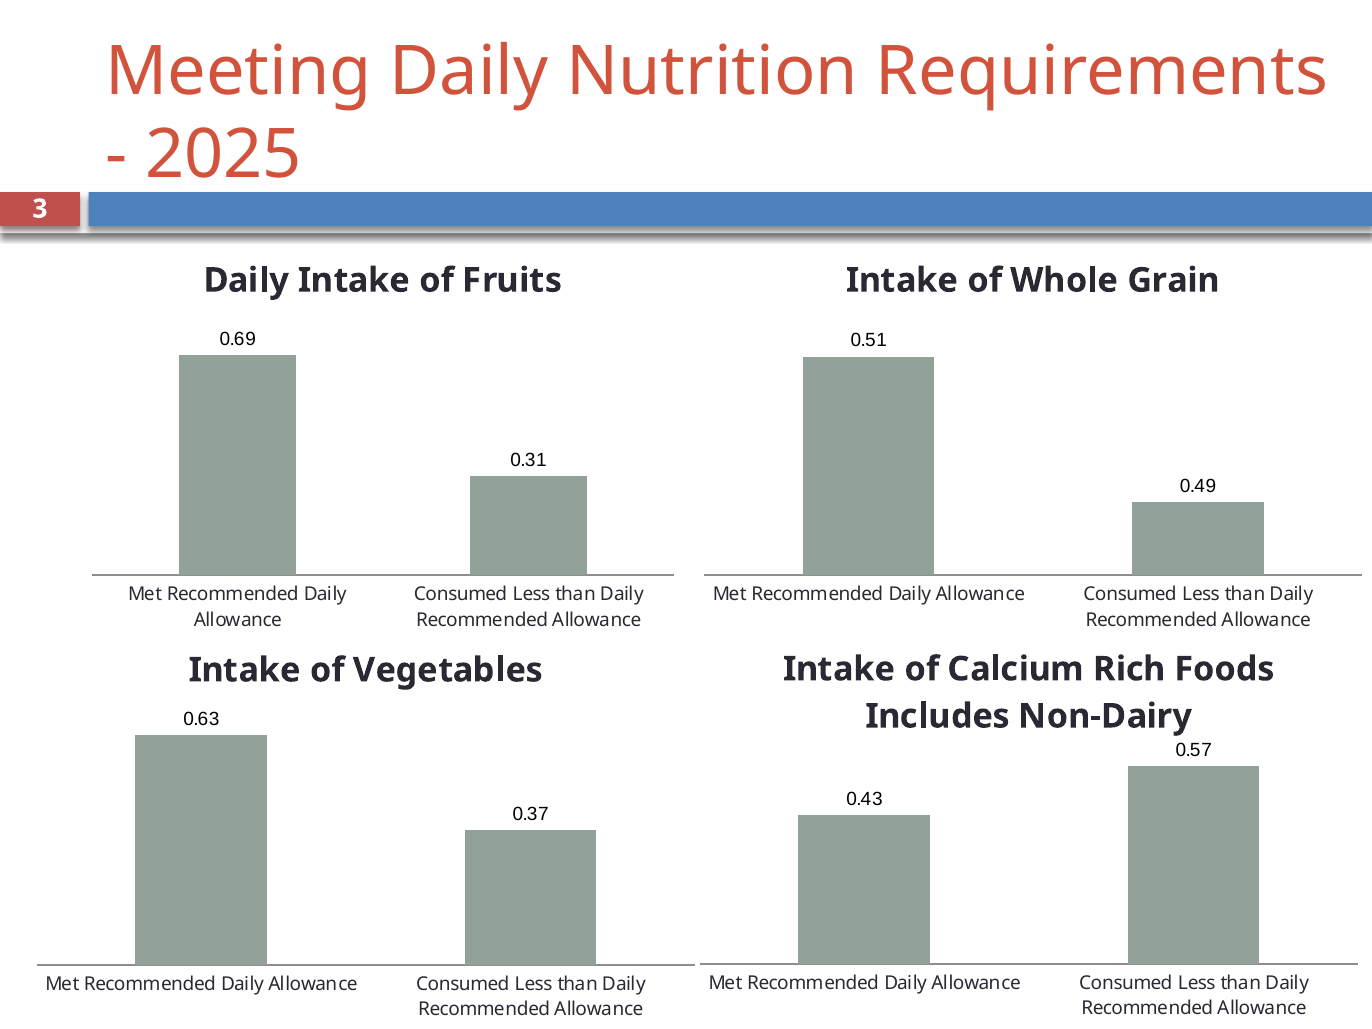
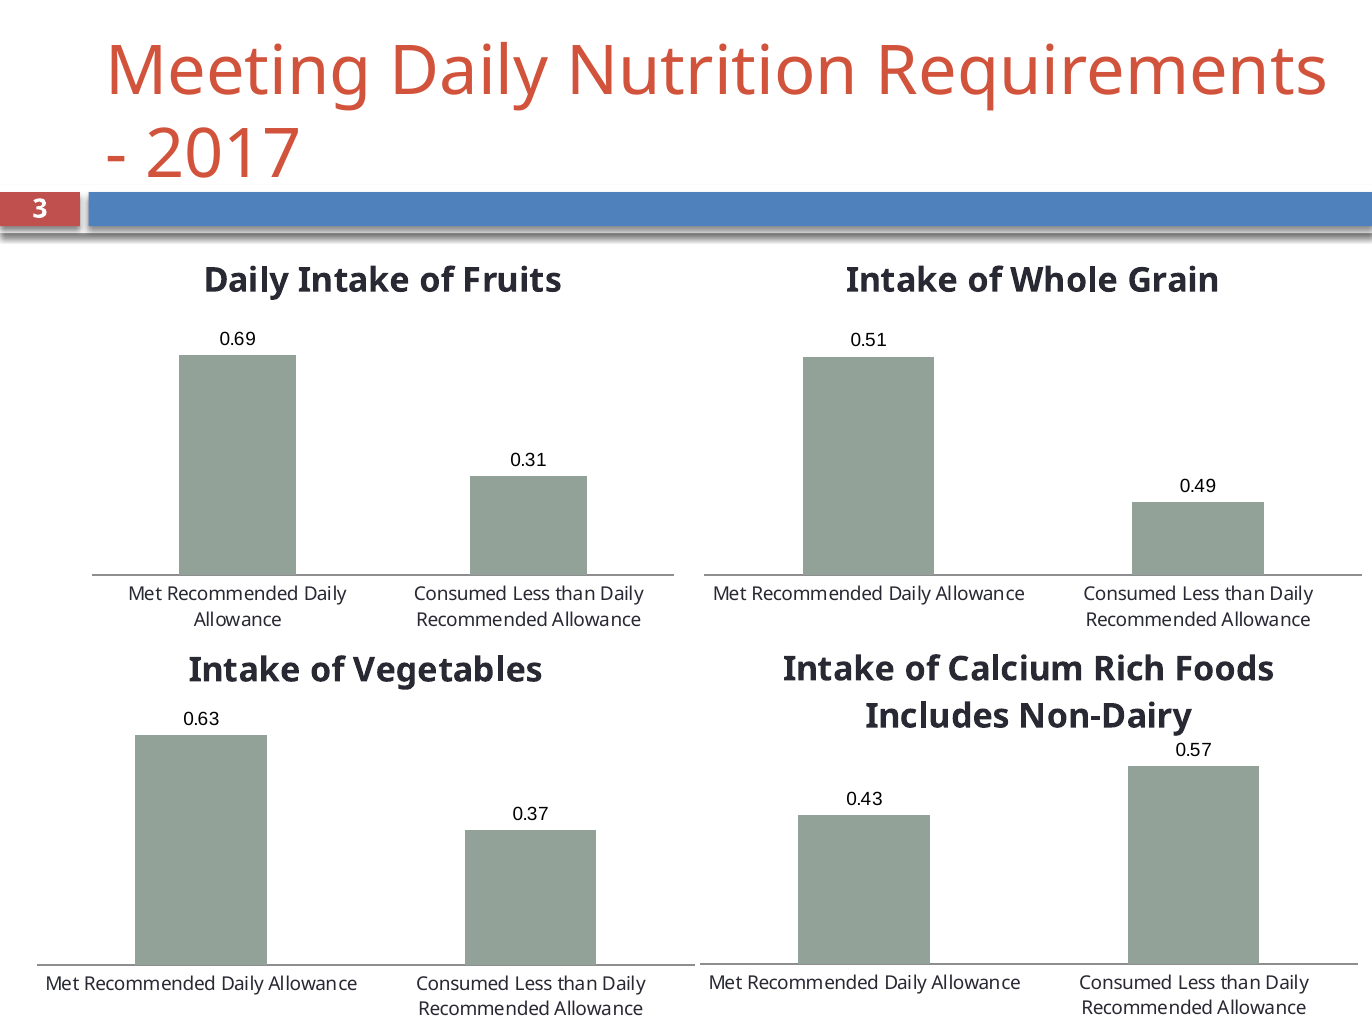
2025: 2025 -> 2017 (224, 155)
